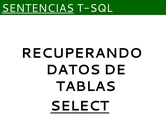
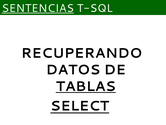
TABLAS underline: none -> present (86, 86)
